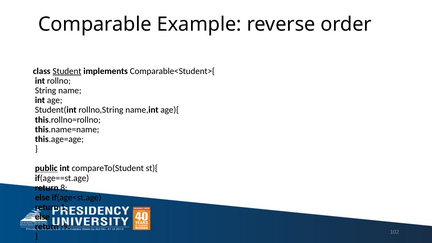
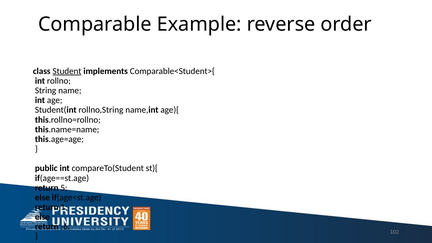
public underline: present -> none (46, 168)
8: 8 -> 5 (64, 188)
-9: -9 -> -6 (65, 227)
